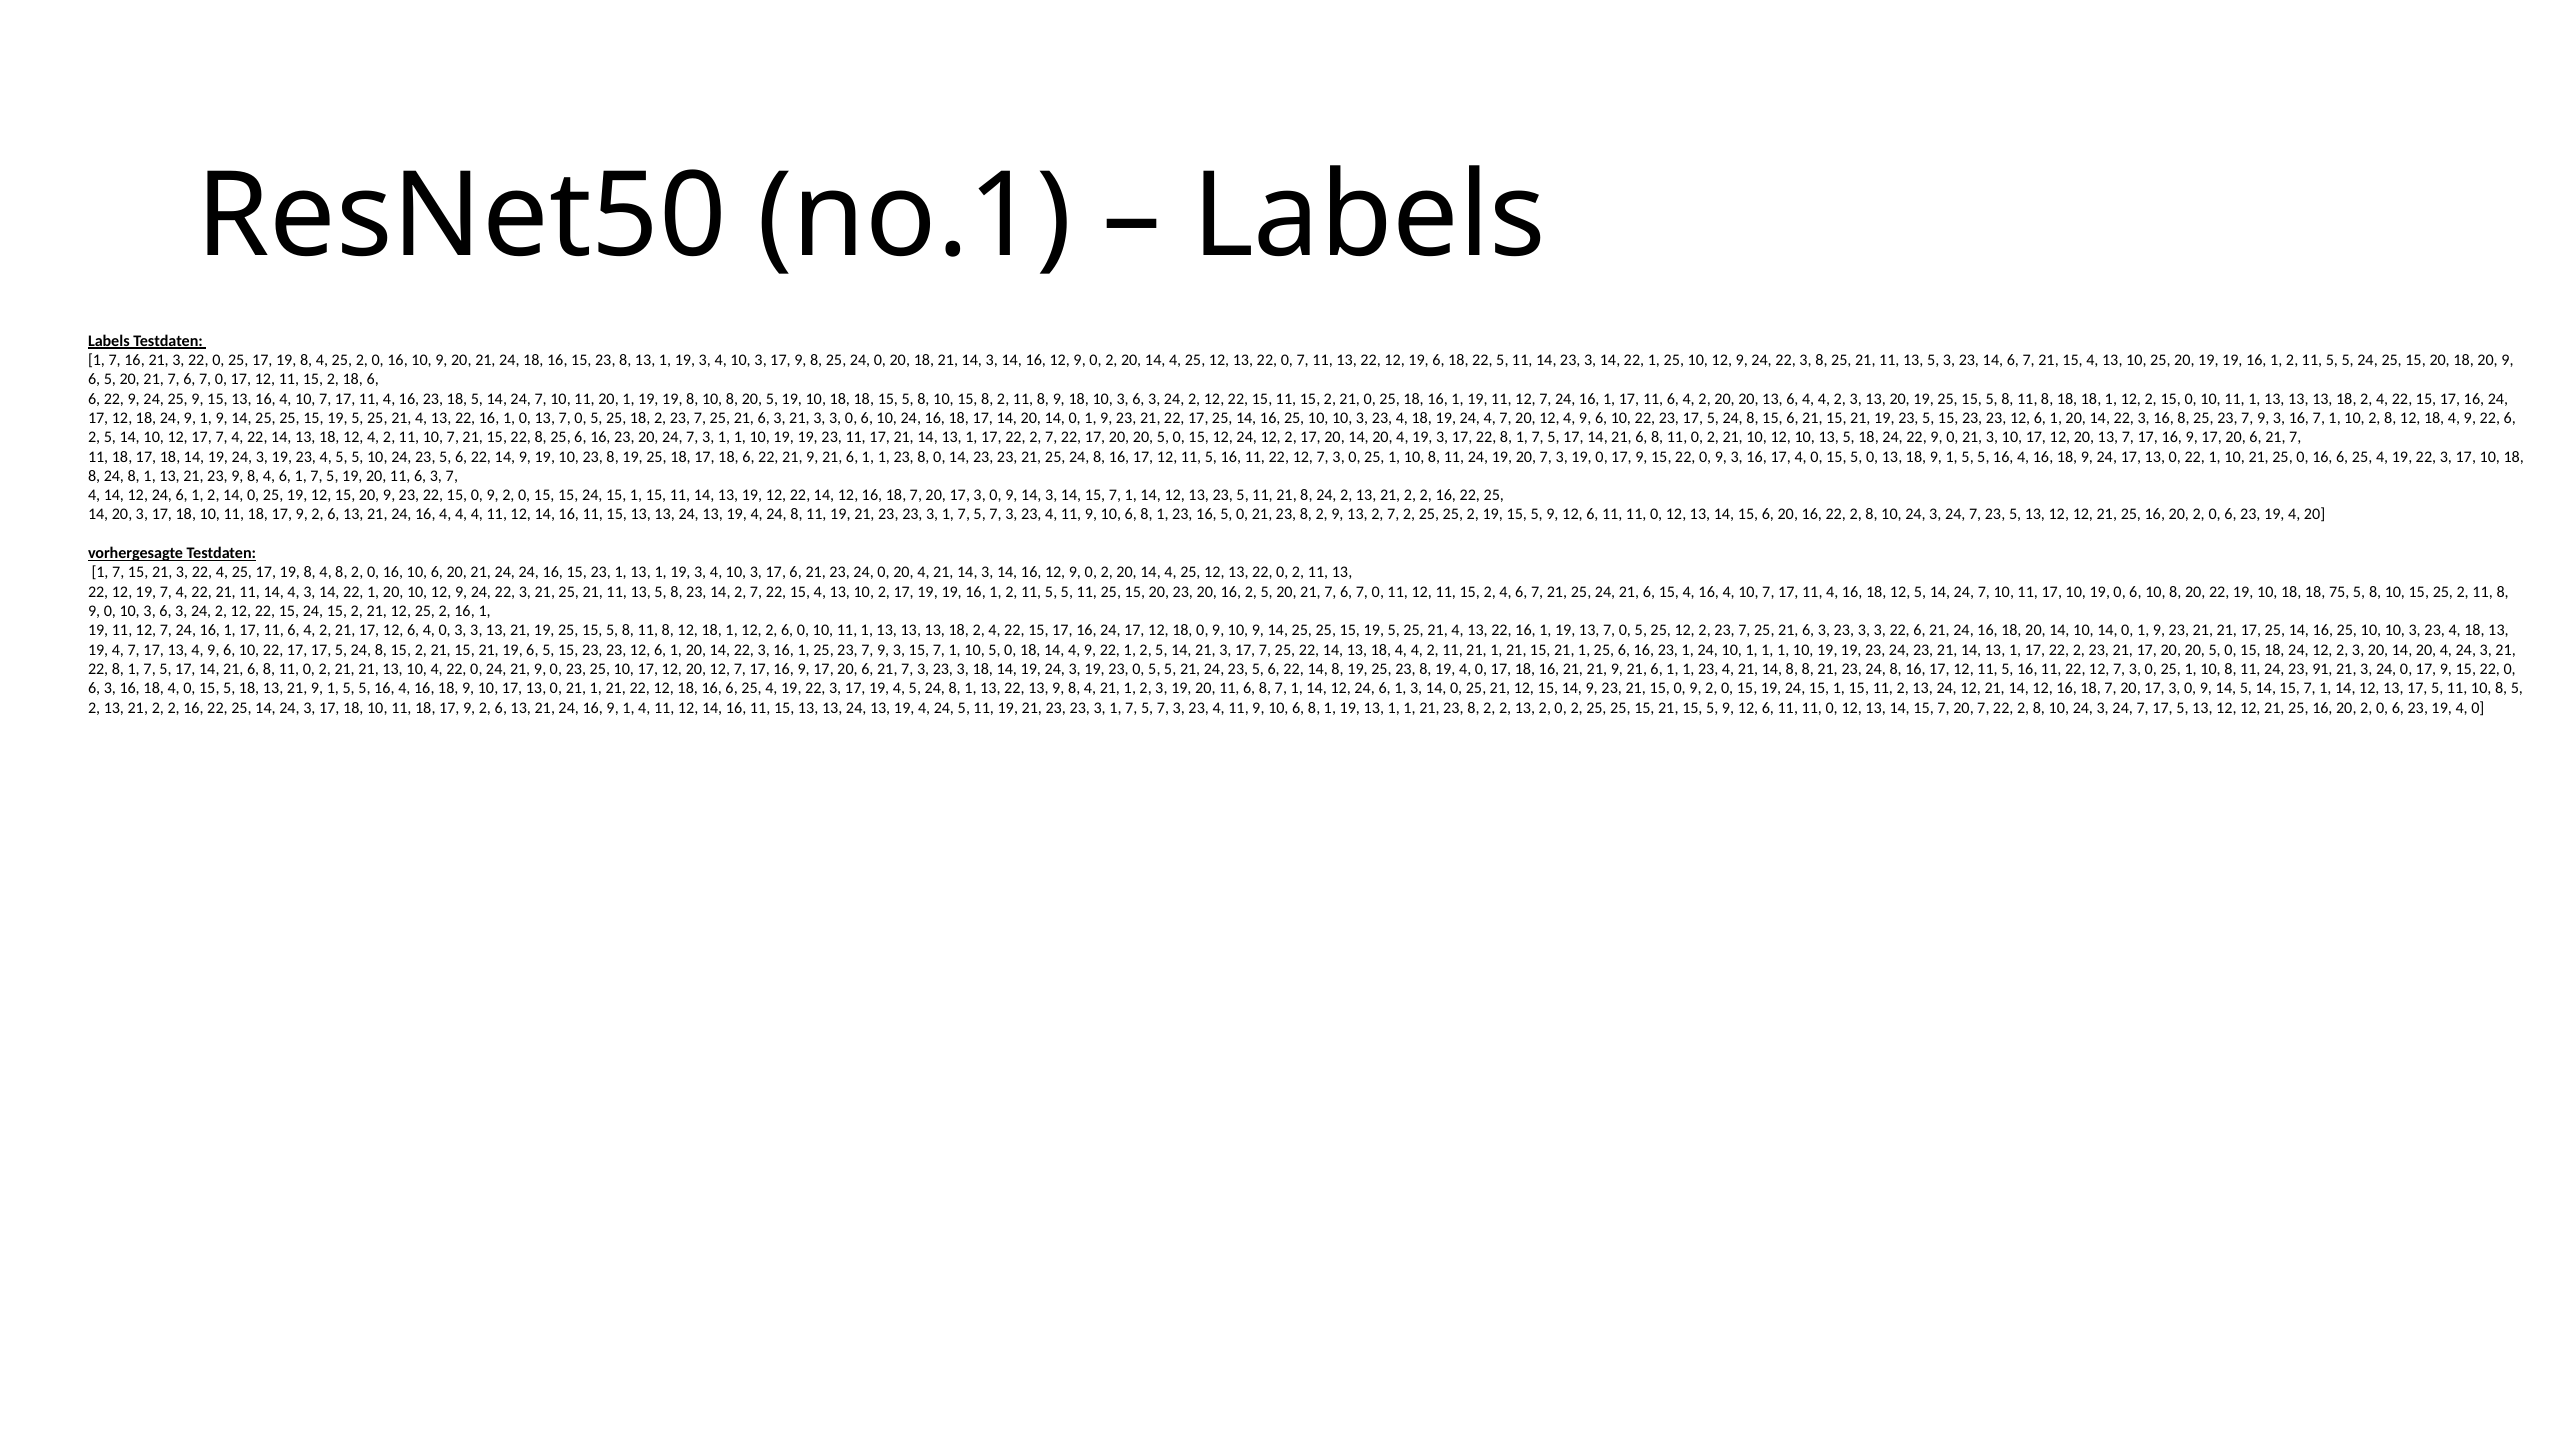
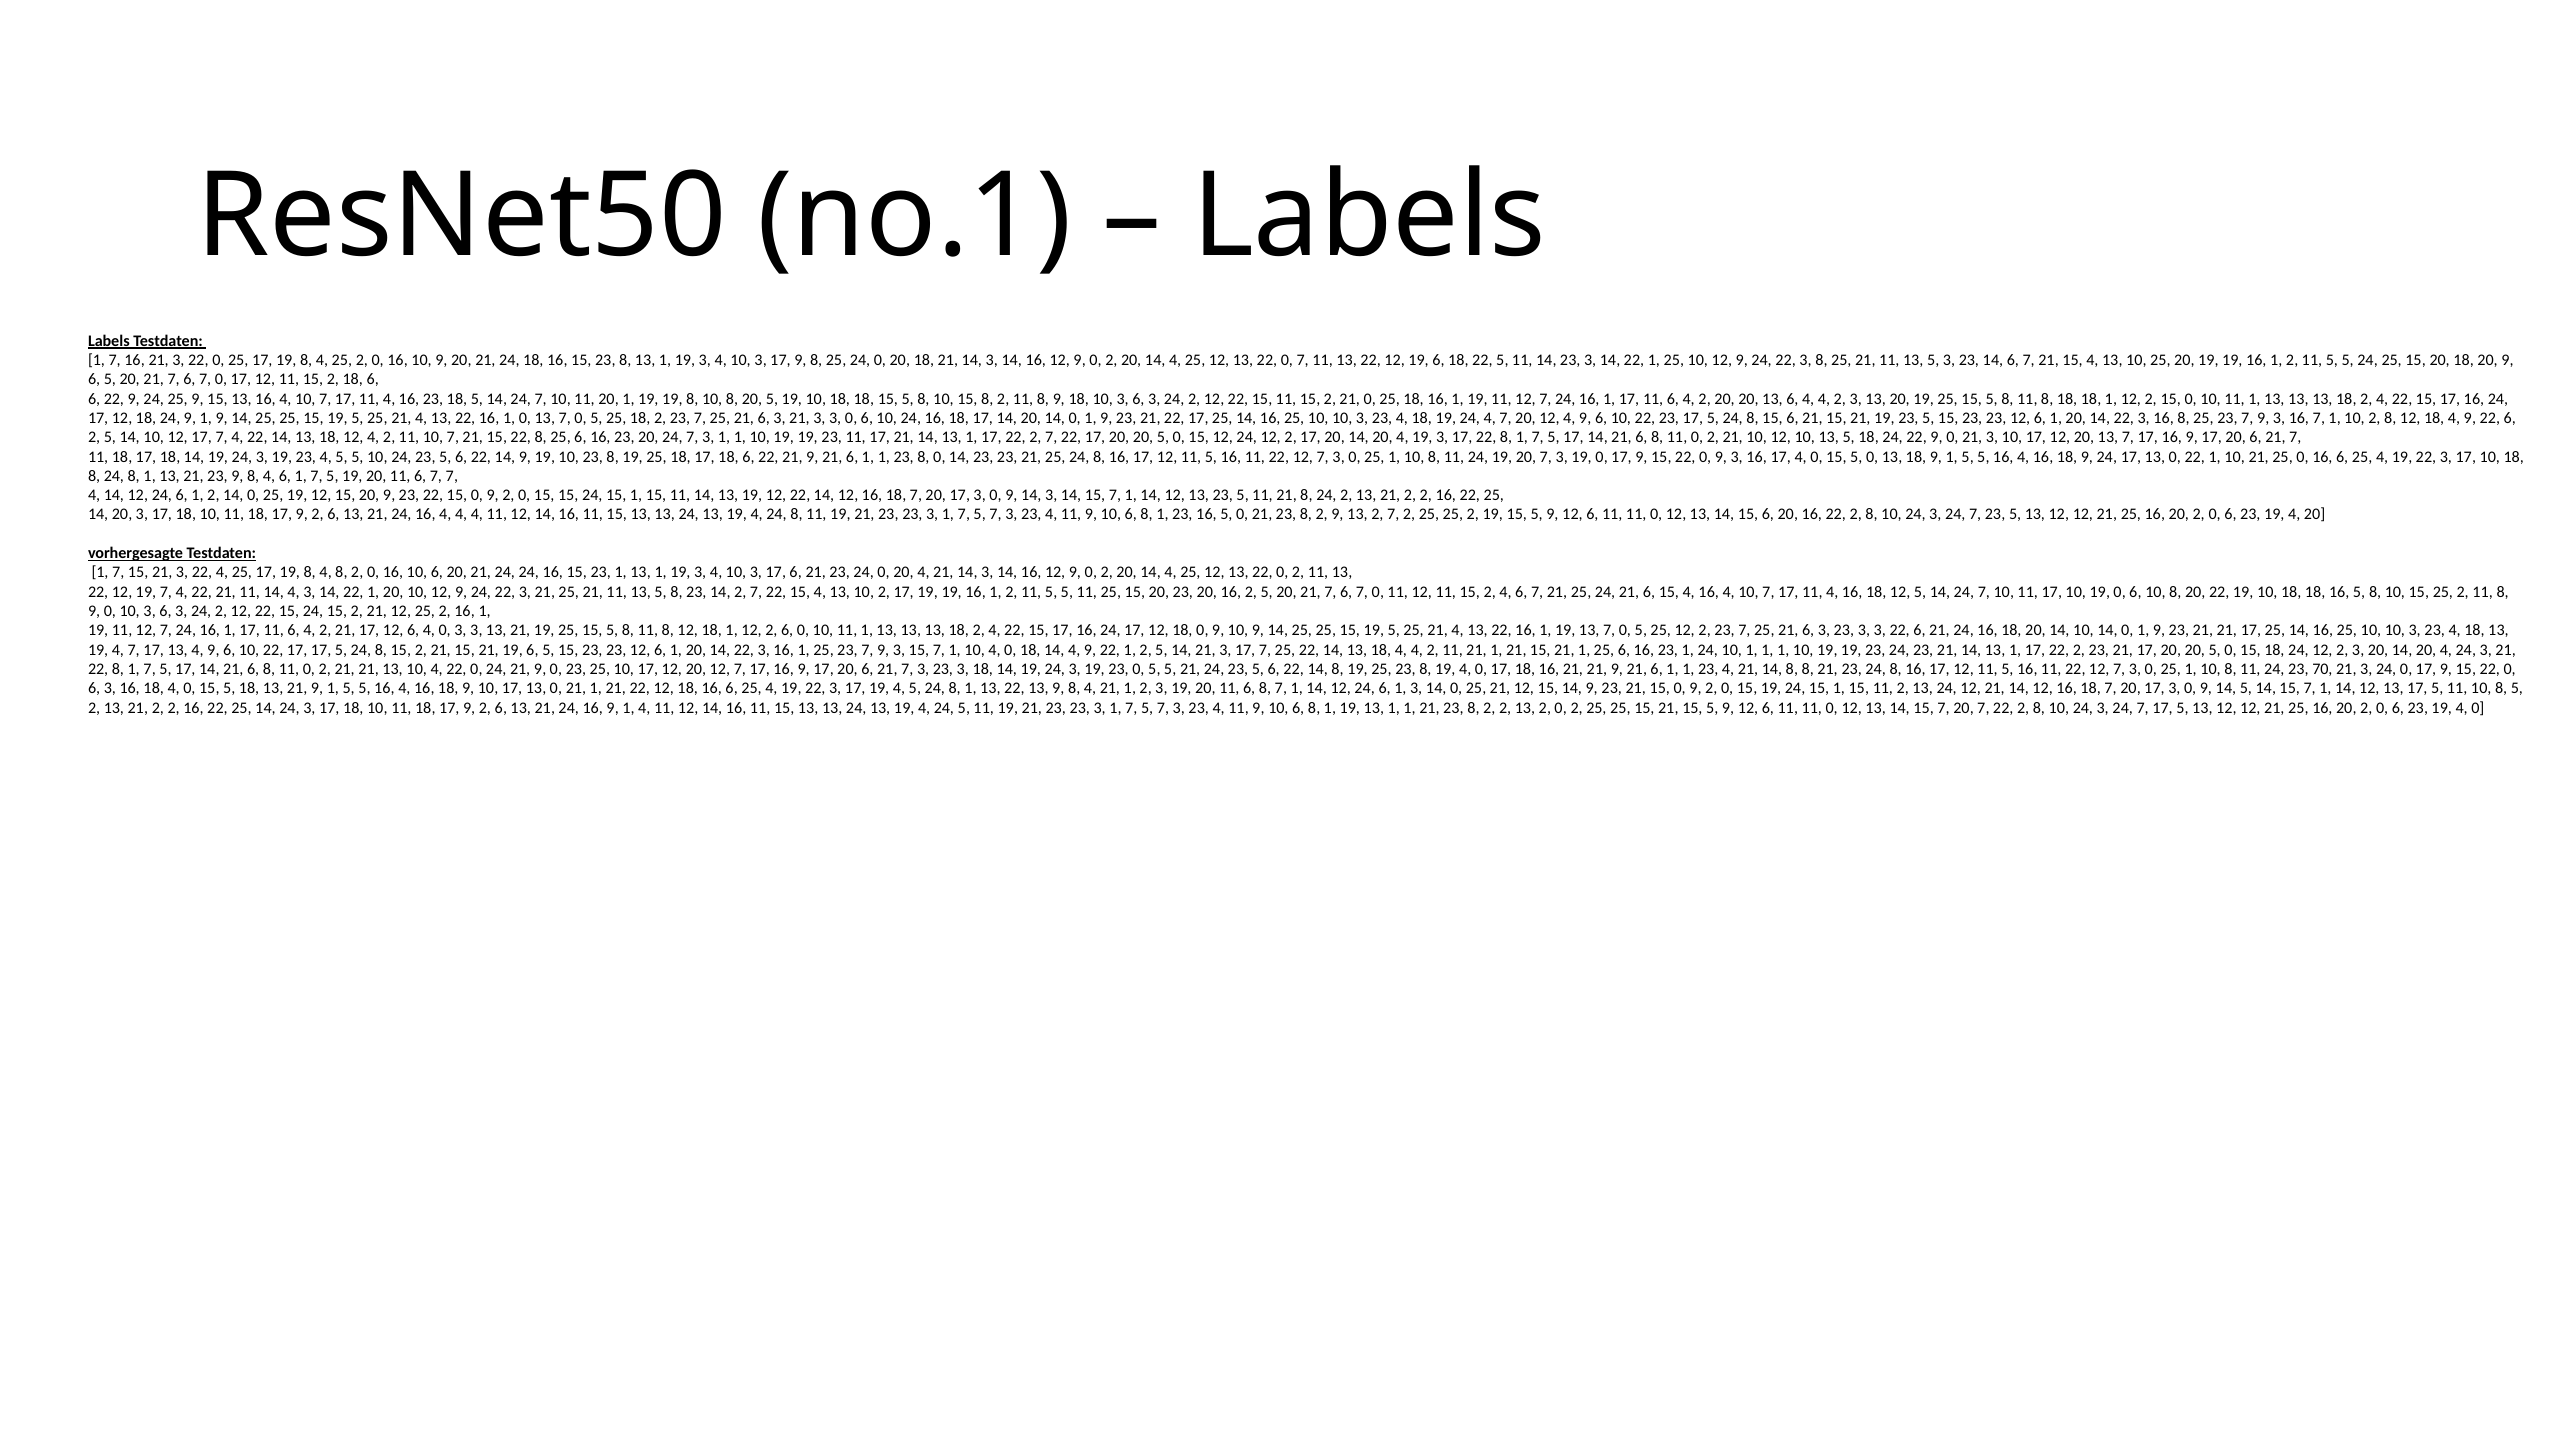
11 6 3: 3 -> 7 (436, 476)
18 18 75: 75 -> 16 (2339, 592)
1 10 5: 5 -> 4 (994, 650)
91: 91 -> 70 (2322, 669)
